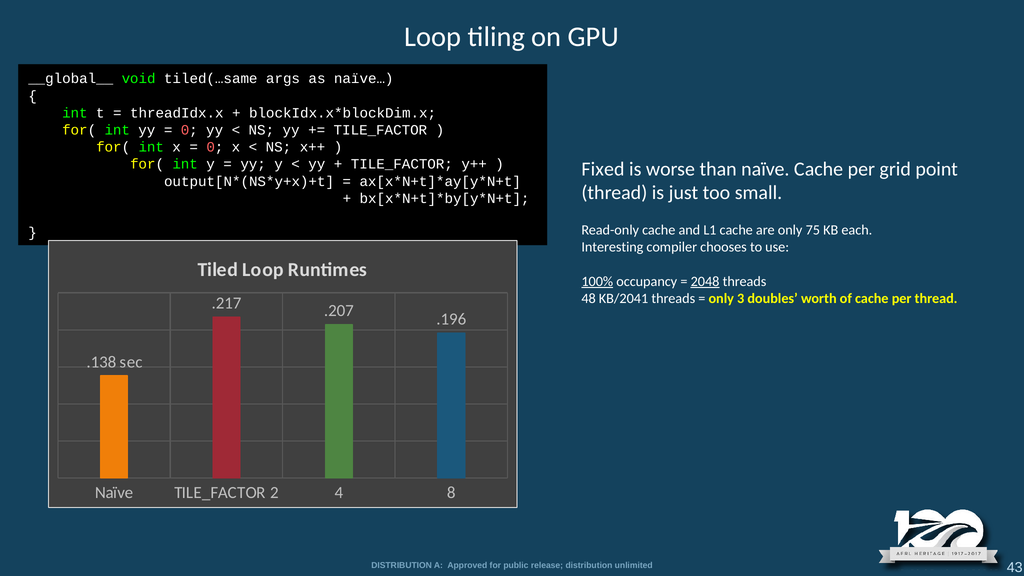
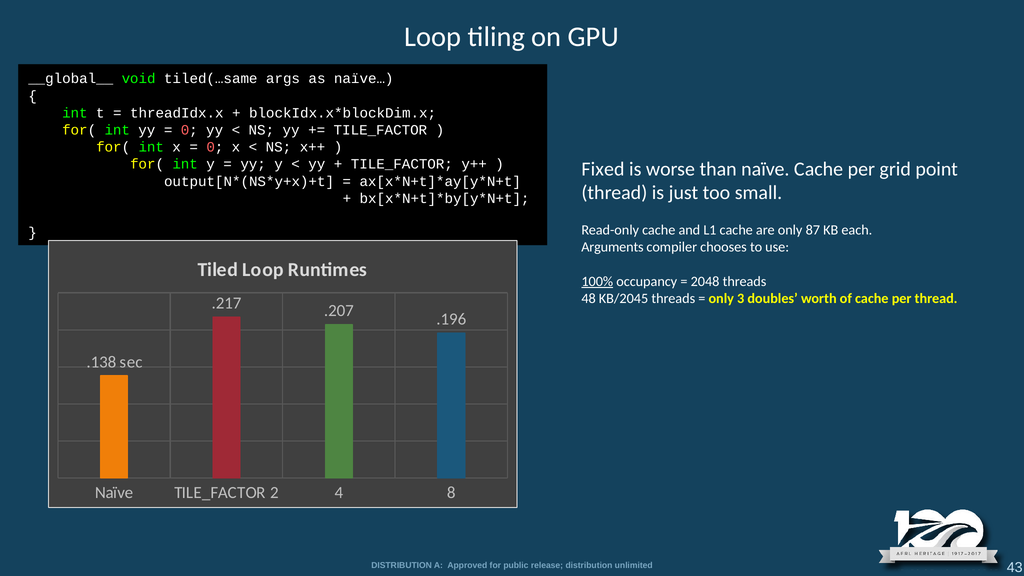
75: 75 -> 87 (813, 230)
Interesting: Interesting -> Arguments (612, 247)
2048 underline: present -> none (705, 281)
KB/2041: KB/2041 -> KB/2045 (624, 298)
